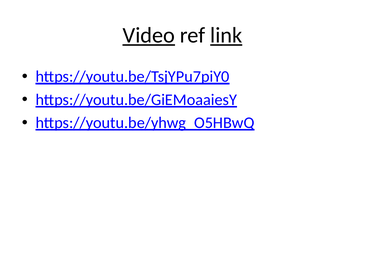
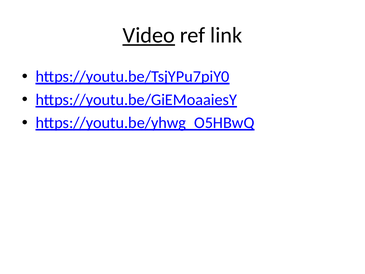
link underline: present -> none (226, 35)
